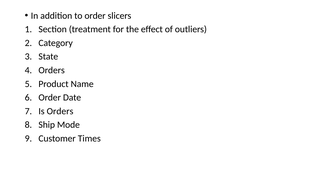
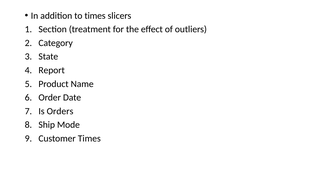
to order: order -> times (95, 16)
Orders: Orders -> Report (52, 70)
